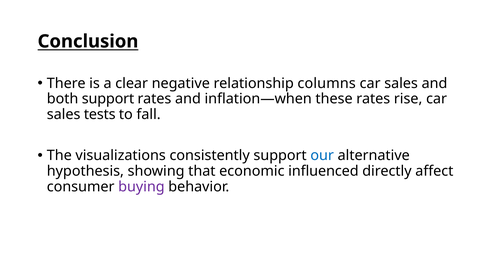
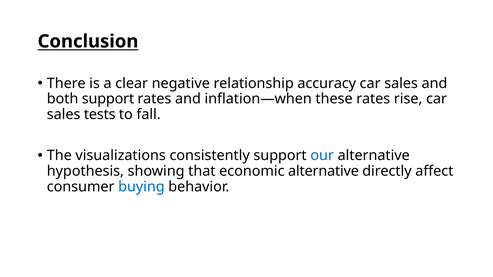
columns: columns -> accuracy (327, 83)
economic influenced: influenced -> alternative (323, 171)
buying colour: purple -> blue (141, 187)
